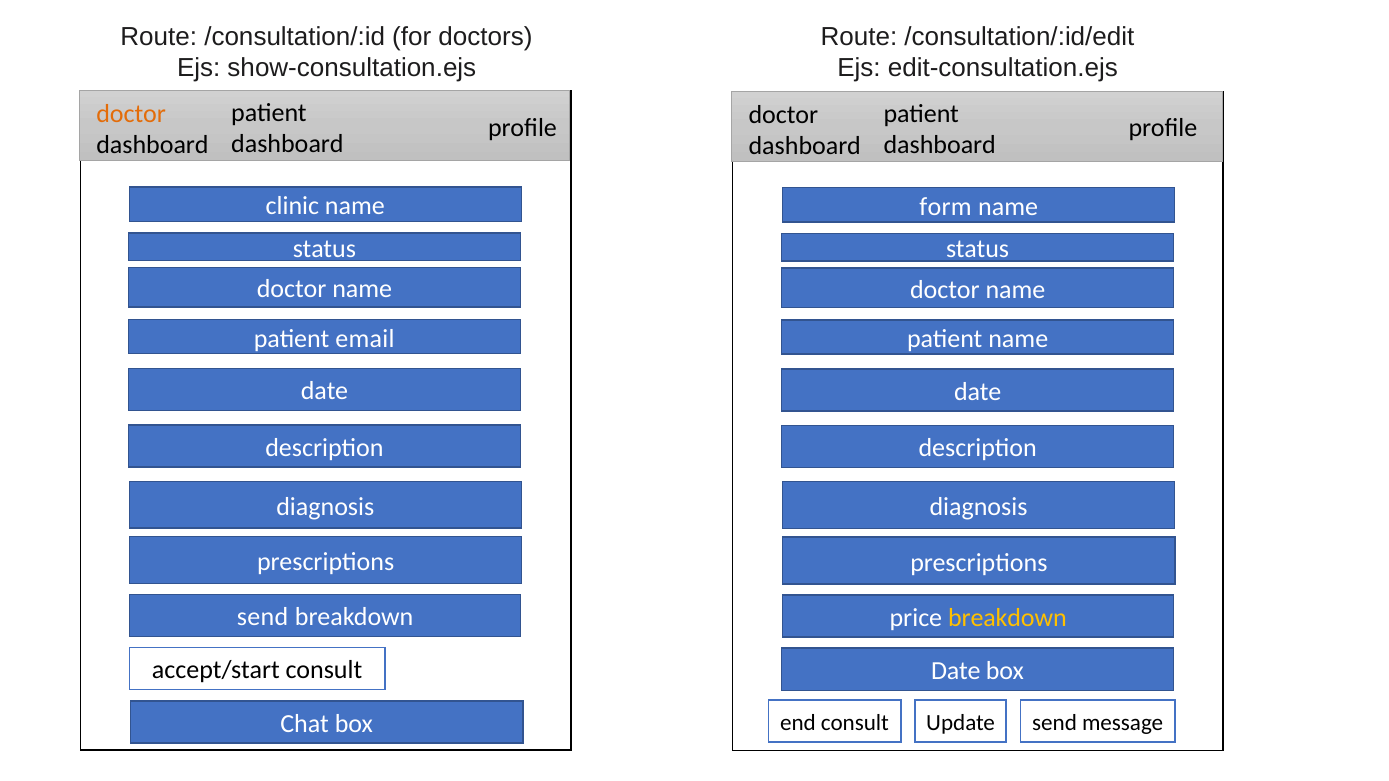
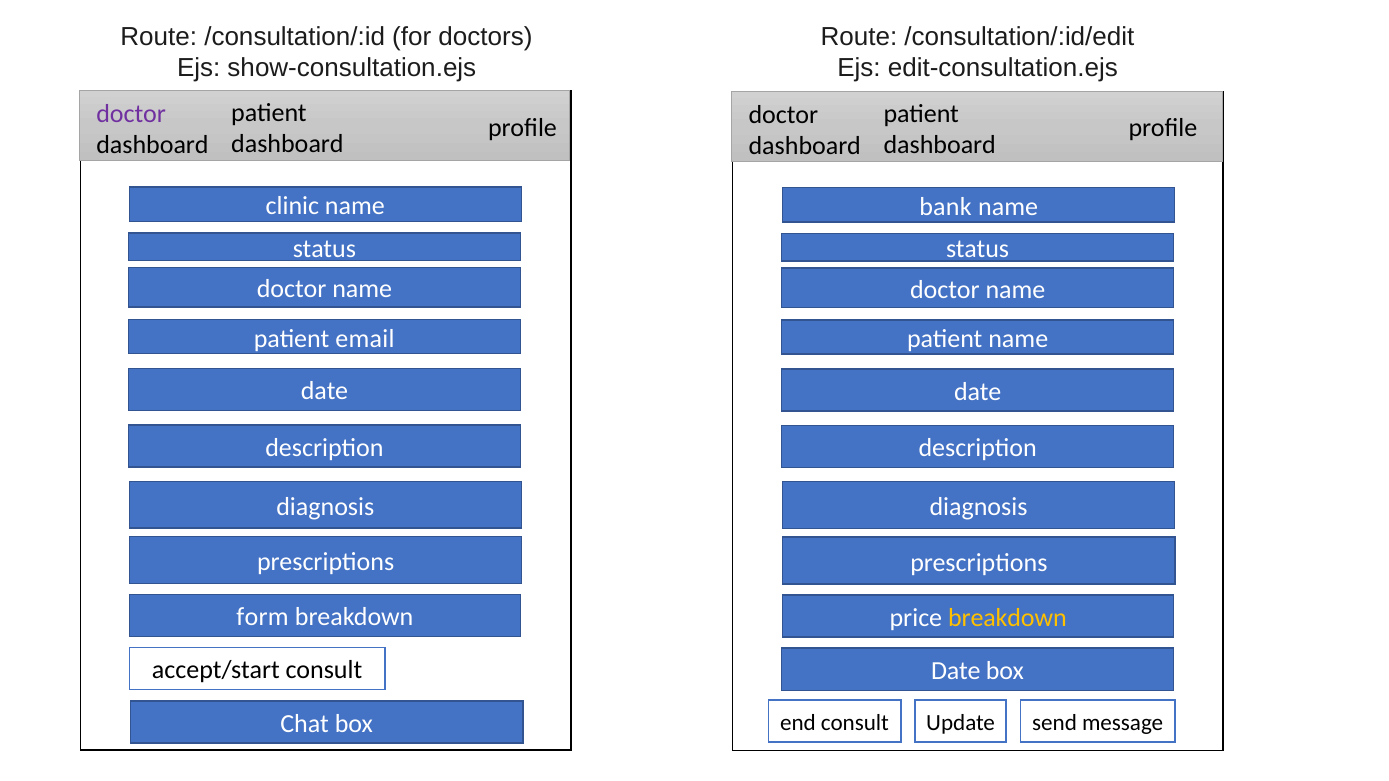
doctor colour: orange -> purple (131, 114)
form: form -> bank (945, 207)
send: send -> form (263, 618)
